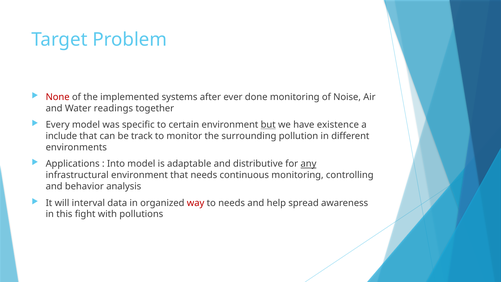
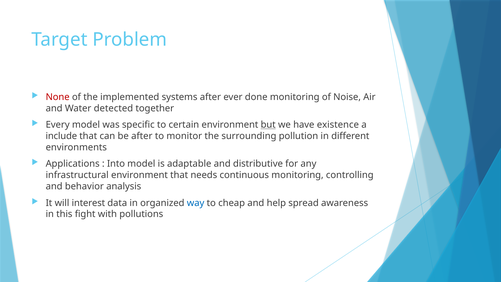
readings: readings -> detected (113, 108)
be track: track -> after (142, 136)
any underline: present -> none (308, 164)
interval: interval -> interest (88, 203)
way colour: red -> blue (196, 203)
to needs: needs -> cheap (232, 203)
